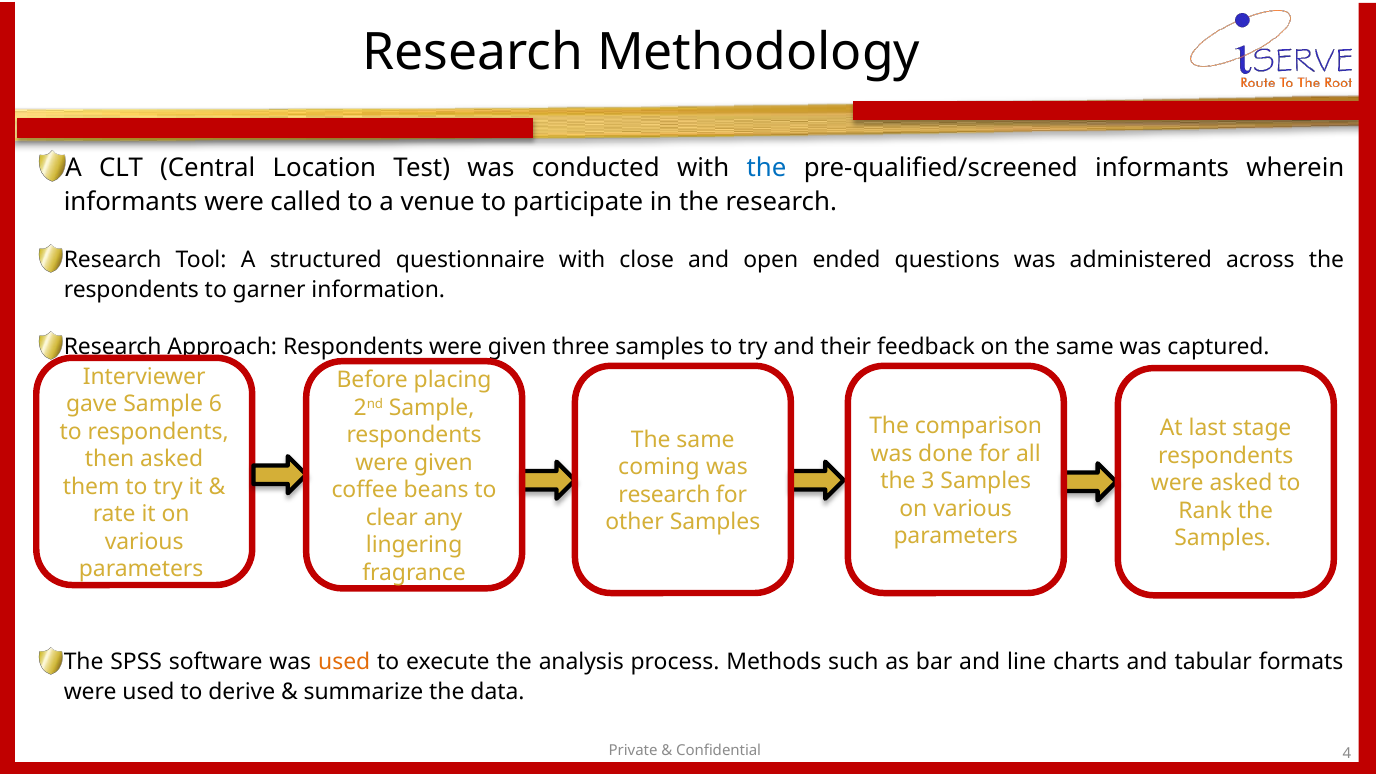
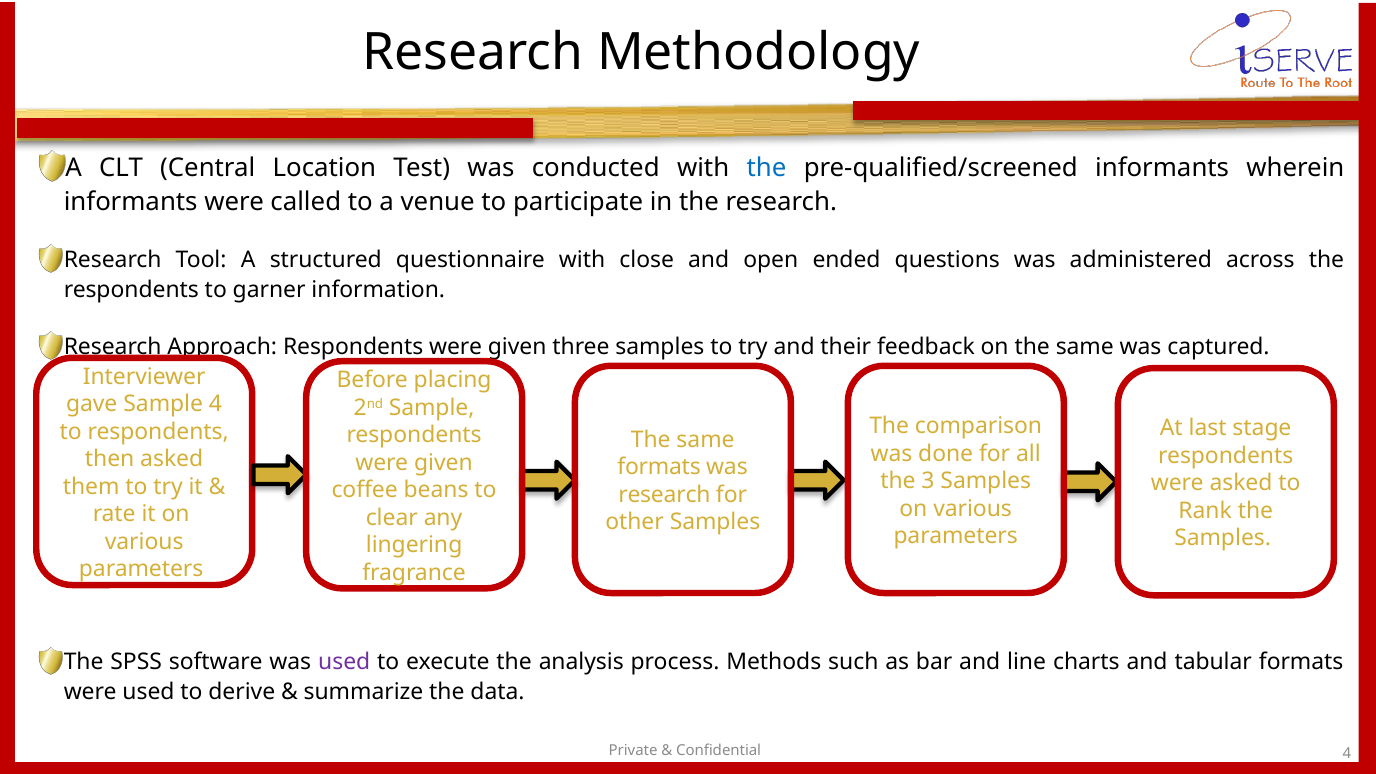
Sample 6: 6 -> 4 (215, 404)
coming: coming -> formats (659, 467)
used colour: orange -> purple (344, 662)
